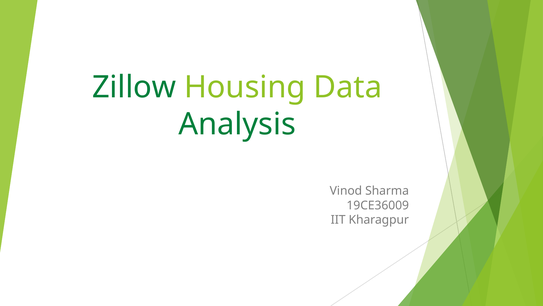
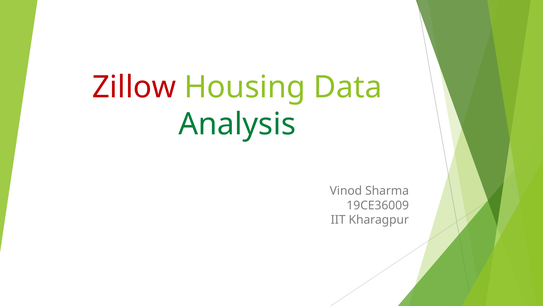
Zillow colour: green -> red (134, 87)
